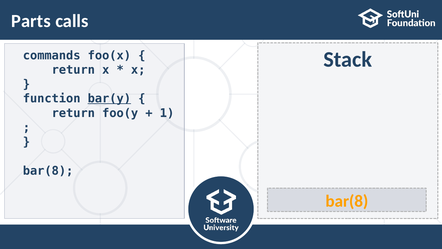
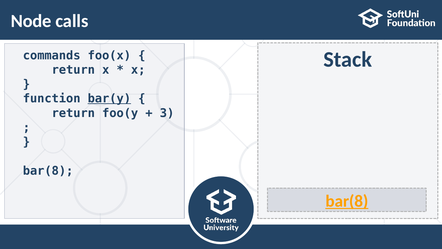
Parts: Parts -> Node (31, 21)
1: 1 -> 3 (167, 113)
bar(8 underline: none -> present (347, 201)
